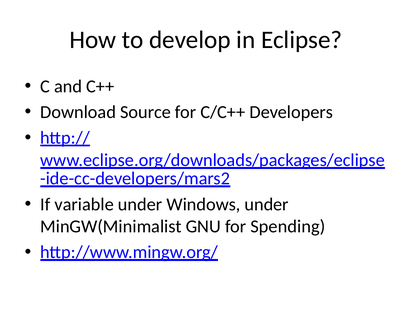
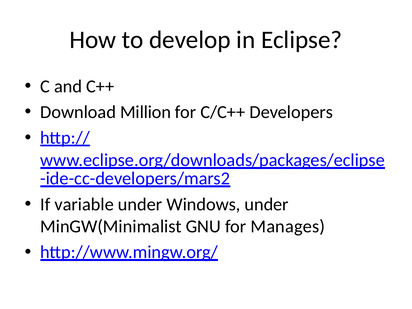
Source: Source -> Million (146, 112)
Spending: Spending -> Manages (288, 226)
